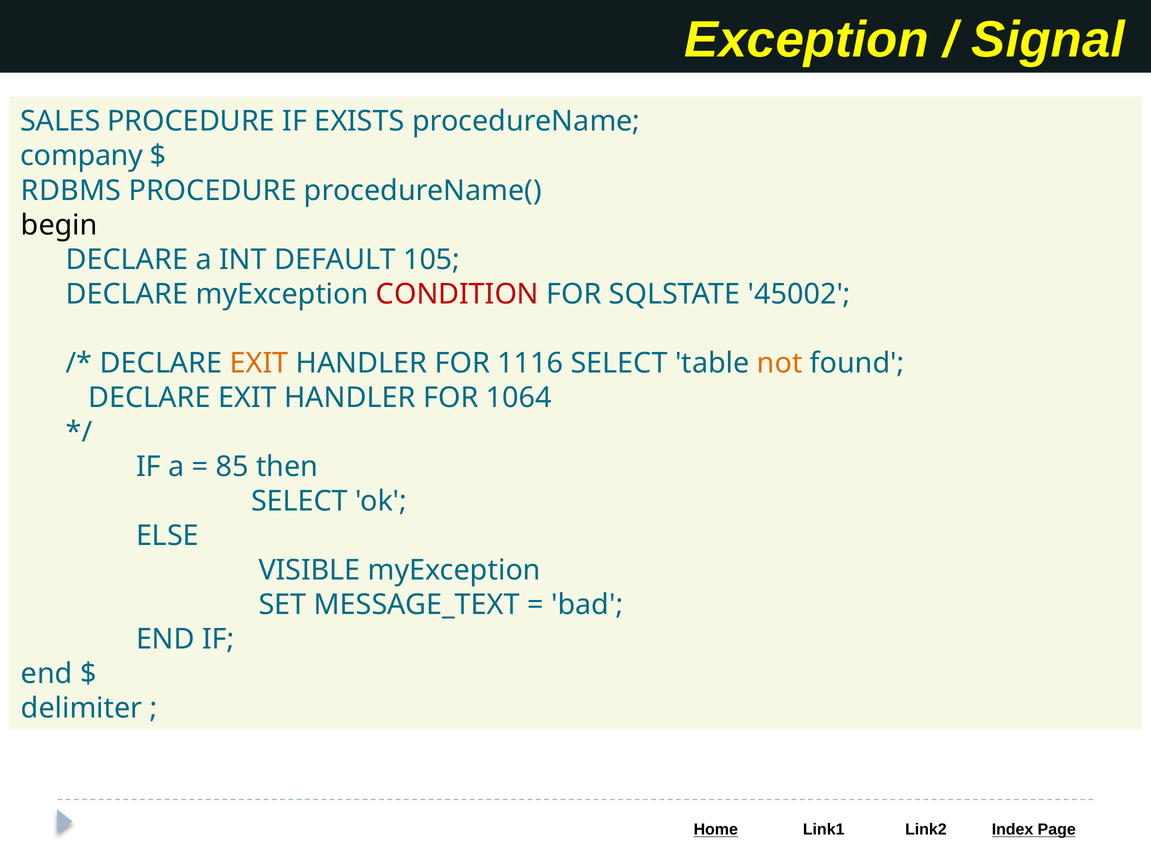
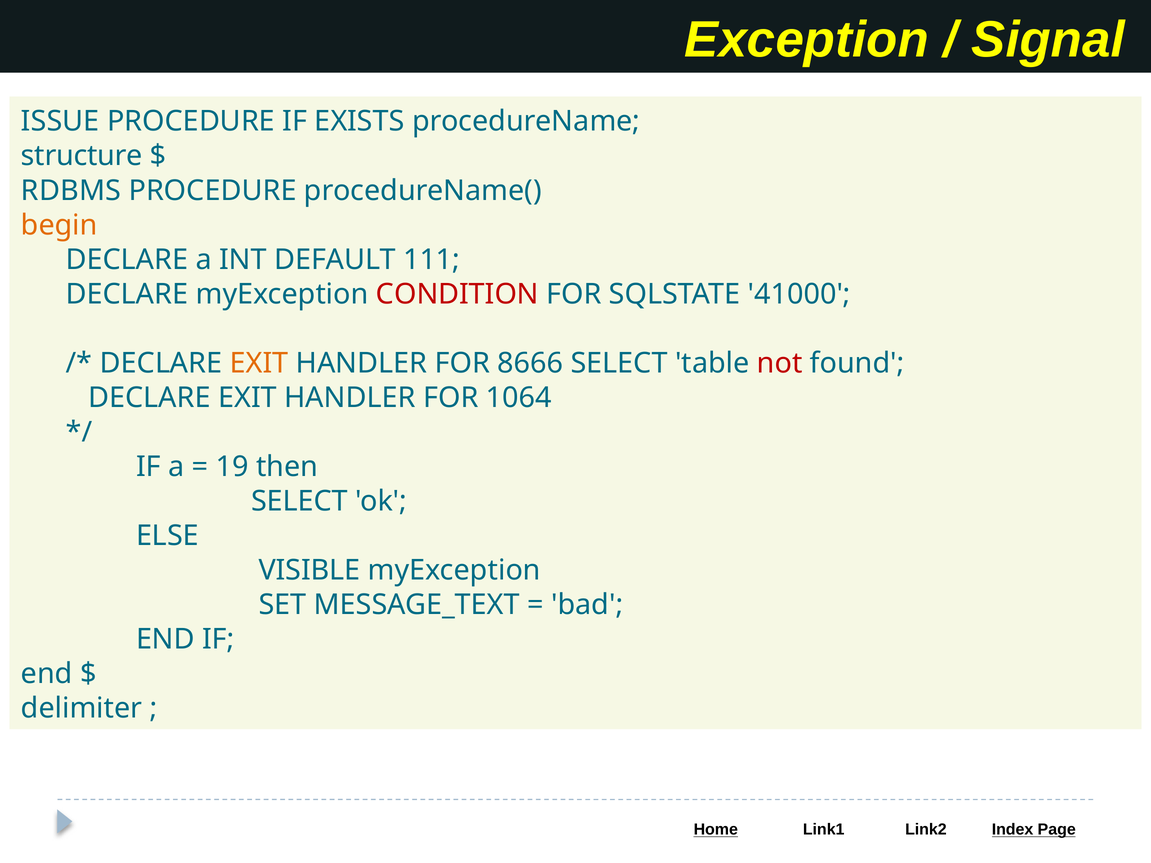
SALES: SALES -> ISSUE (60, 122)
company: company -> structure (82, 156)
begin colour: black -> orange (59, 225)
105: 105 -> 111 (432, 260)
45002: 45002 -> 41000 (799, 294)
1116: 1116 -> 8666 (530, 363)
not colour: orange -> red (780, 363)
85: 85 -> 19 (232, 467)
